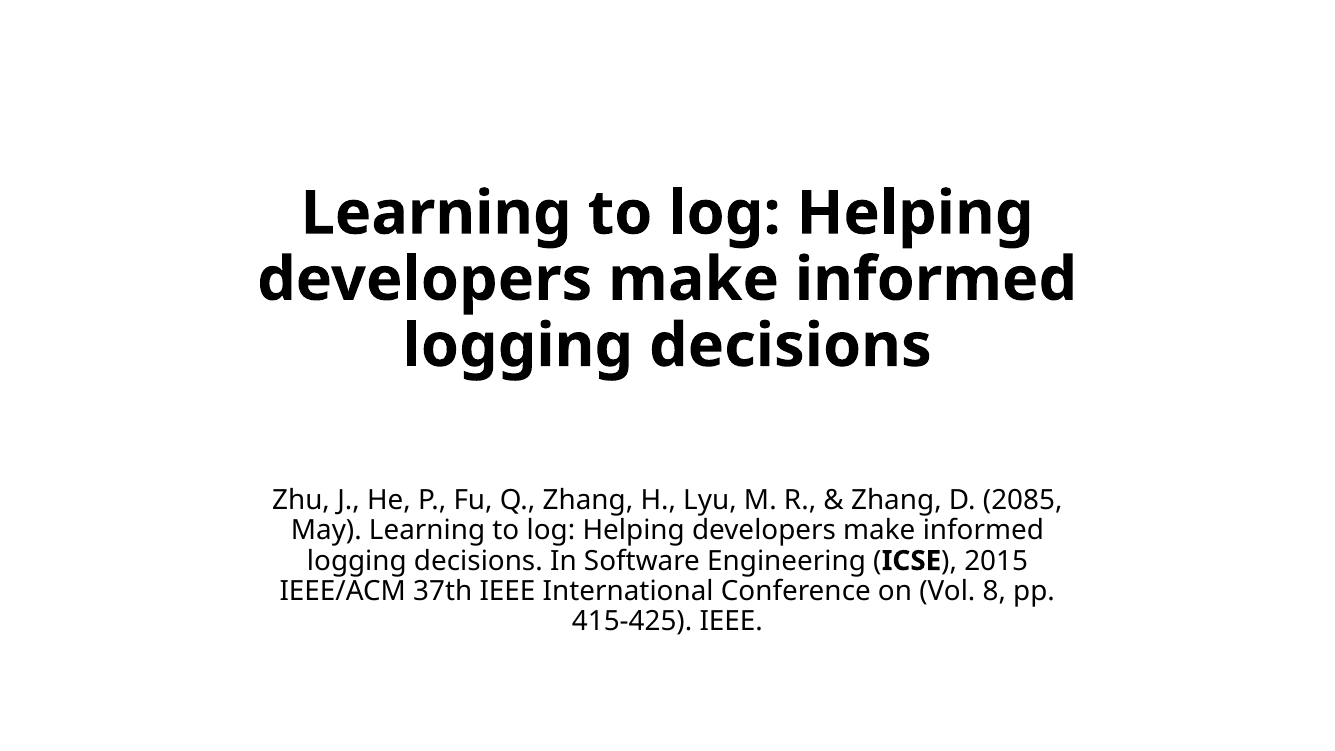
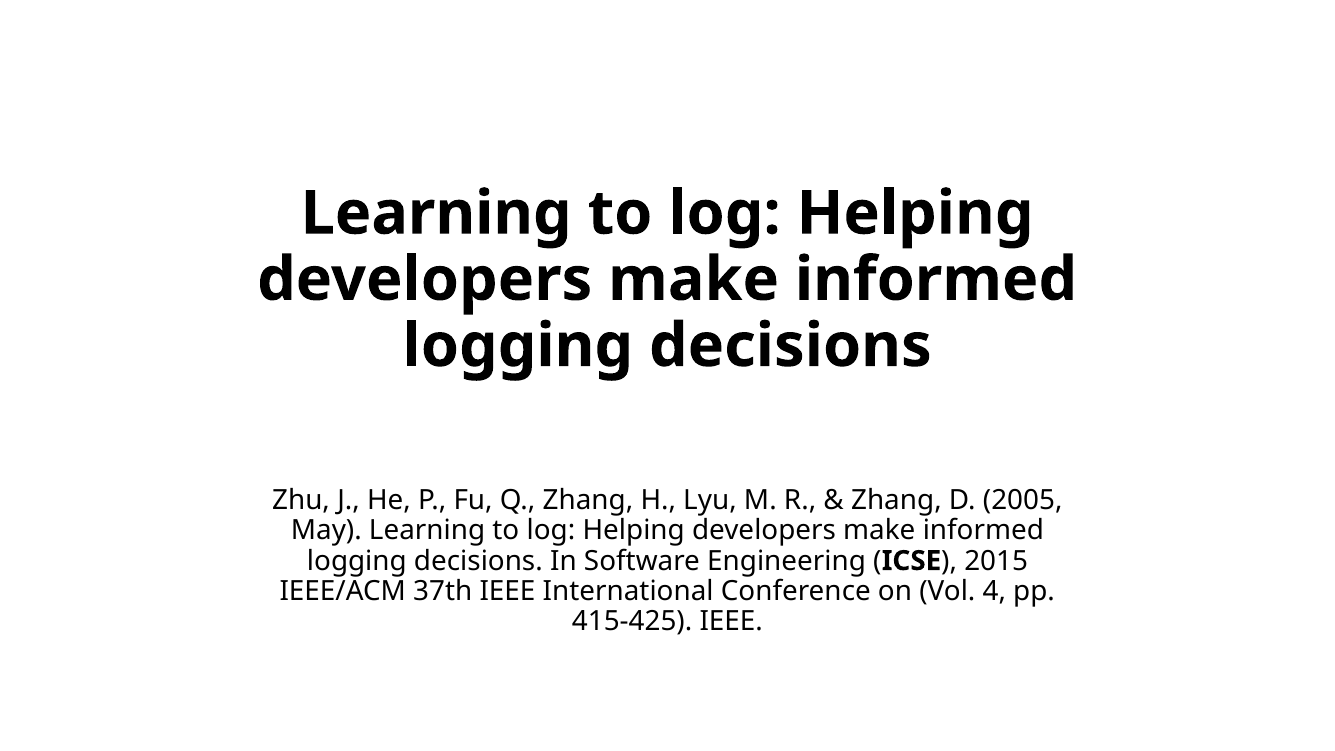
2085: 2085 -> 2005 (1023, 501)
8: 8 -> 4 (994, 591)
